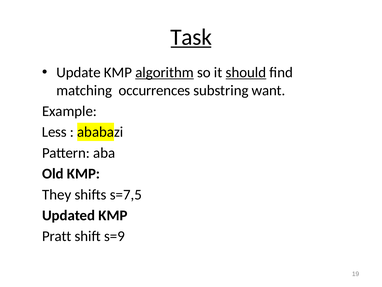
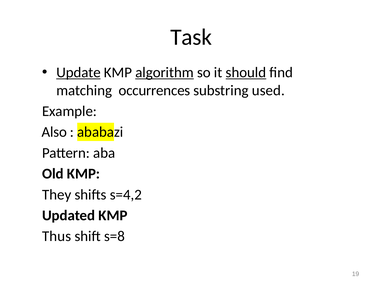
Task underline: present -> none (191, 37)
Update underline: none -> present (78, 72)
want: want -> used (268, 90)
Less: Less -> Also (54, 132)
s=7,5: s=7,5 -> s=4,2 (126, 194)
Pratt: Pratt -> Thus (57, 236)
s=9: s=9 -> s=8 (114, 236)
